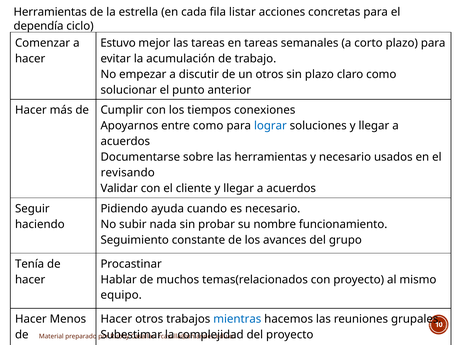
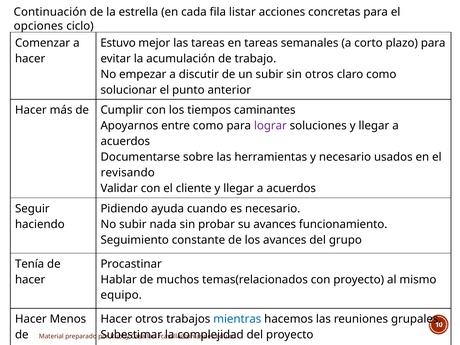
Herramientas: Herramientas -> Continuación (50, 12)
dependía: dependía -> opciones (38, 26)
un otros: otros -> subir (269, 74)
sin plazo: plazo -> otros (319, 74)
conexiones: conexiones -> caminantes (265, 110)
lograr colour: blue -> purple (270, 126)
su nombre: nombre -> avances (275, 224)
